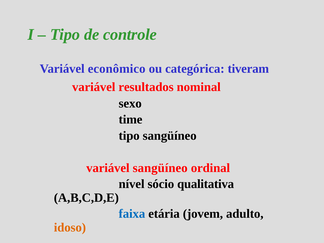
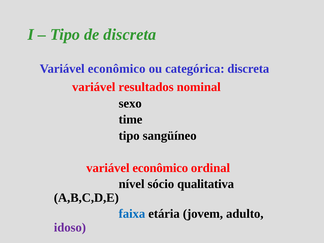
de controle: controle -> discreta (130, 35)
categórica tiveram: tiveram -> discreta (248, 69)
sangüíneo: sangüíneo -> econômico (160, 168)
idoso colour: orange -> purple (70, 227)
